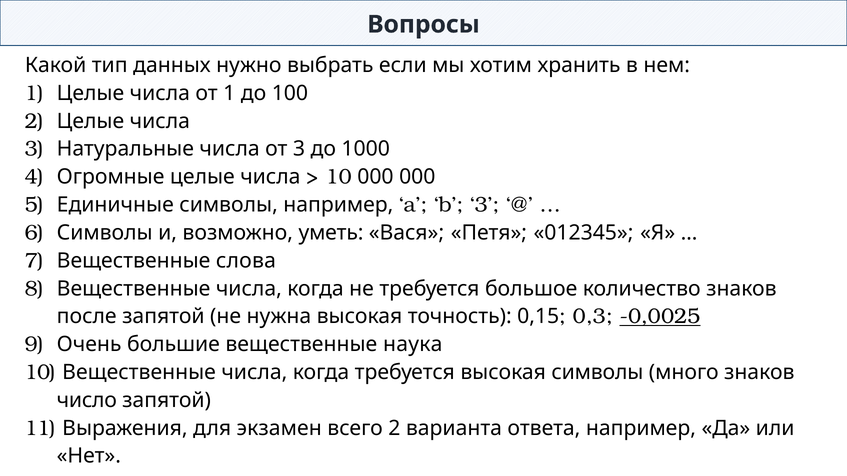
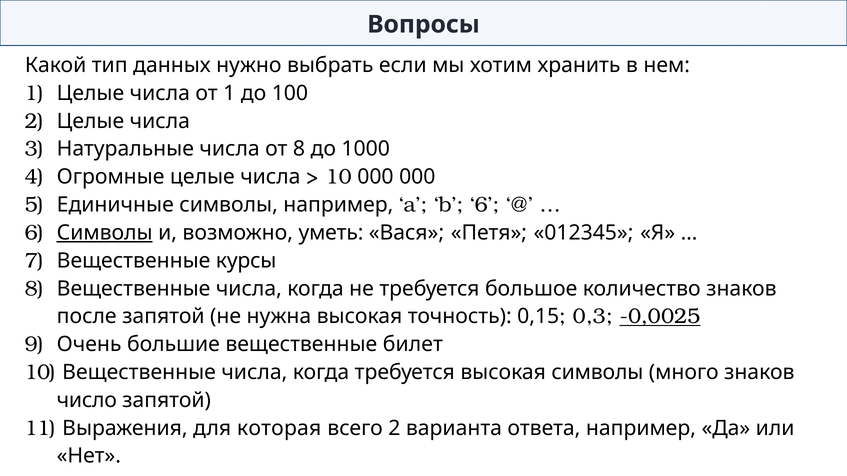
от 3: 3 -> 8 (299, 149)
b 3: 3 -> 6 (485, 205)
Символы underline: none -> present (105, 233)
слова: слова -> курсы (246, 261)
наука: наука -> билет (413, 345)
экзамен: экзамен -> которая (279, 428)
